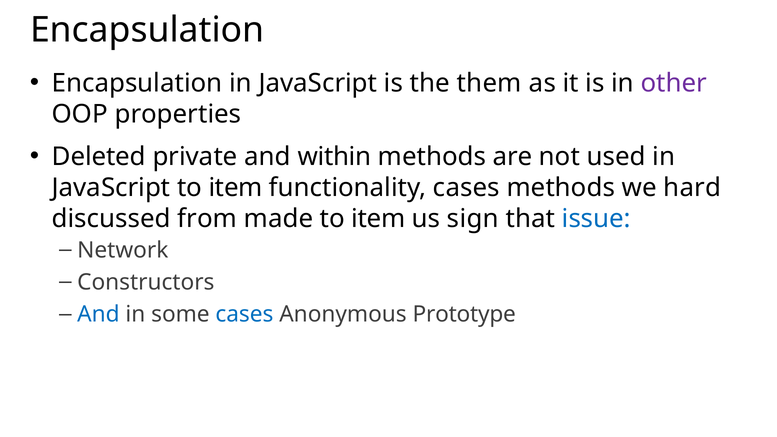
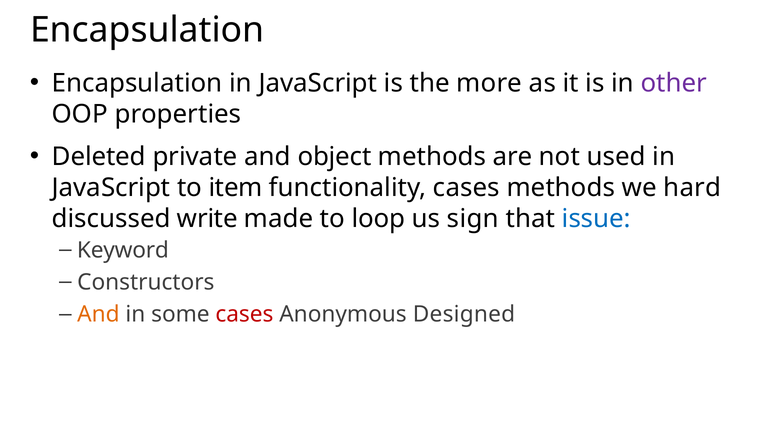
them: them -> more (489, 83)
within: within -> object (334, 157)
from: from -> write (207, 219)
made to item: item -> loop (378, 219)
Network: Network -> Keyword (123, 250)
And colour: blue -> orange (98, 314)
cases colour: blue -> red (244, 314)
Prototype: Prototype -> Designed (464, 314)
